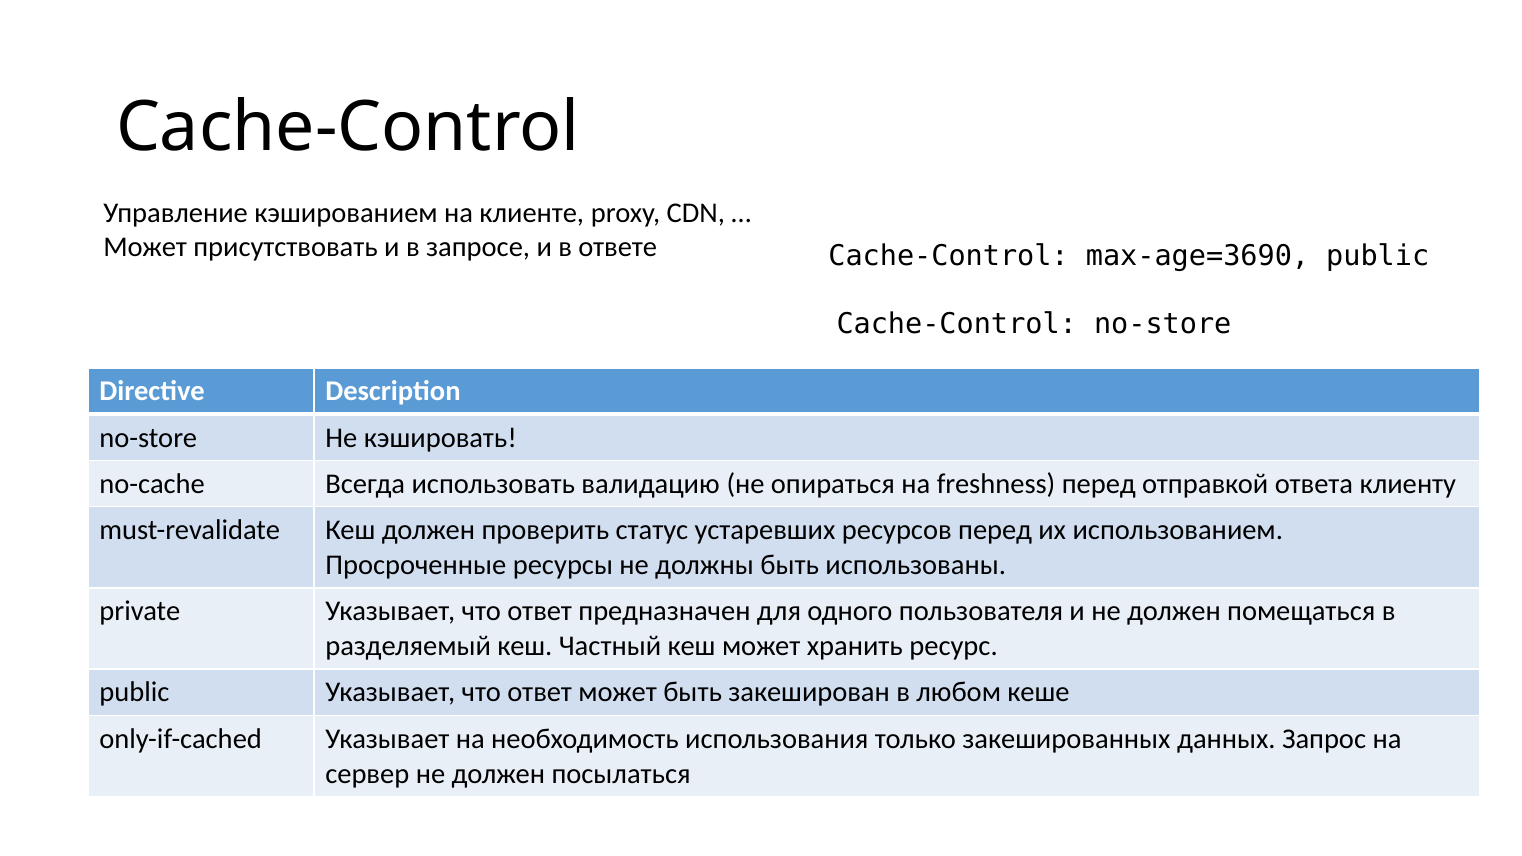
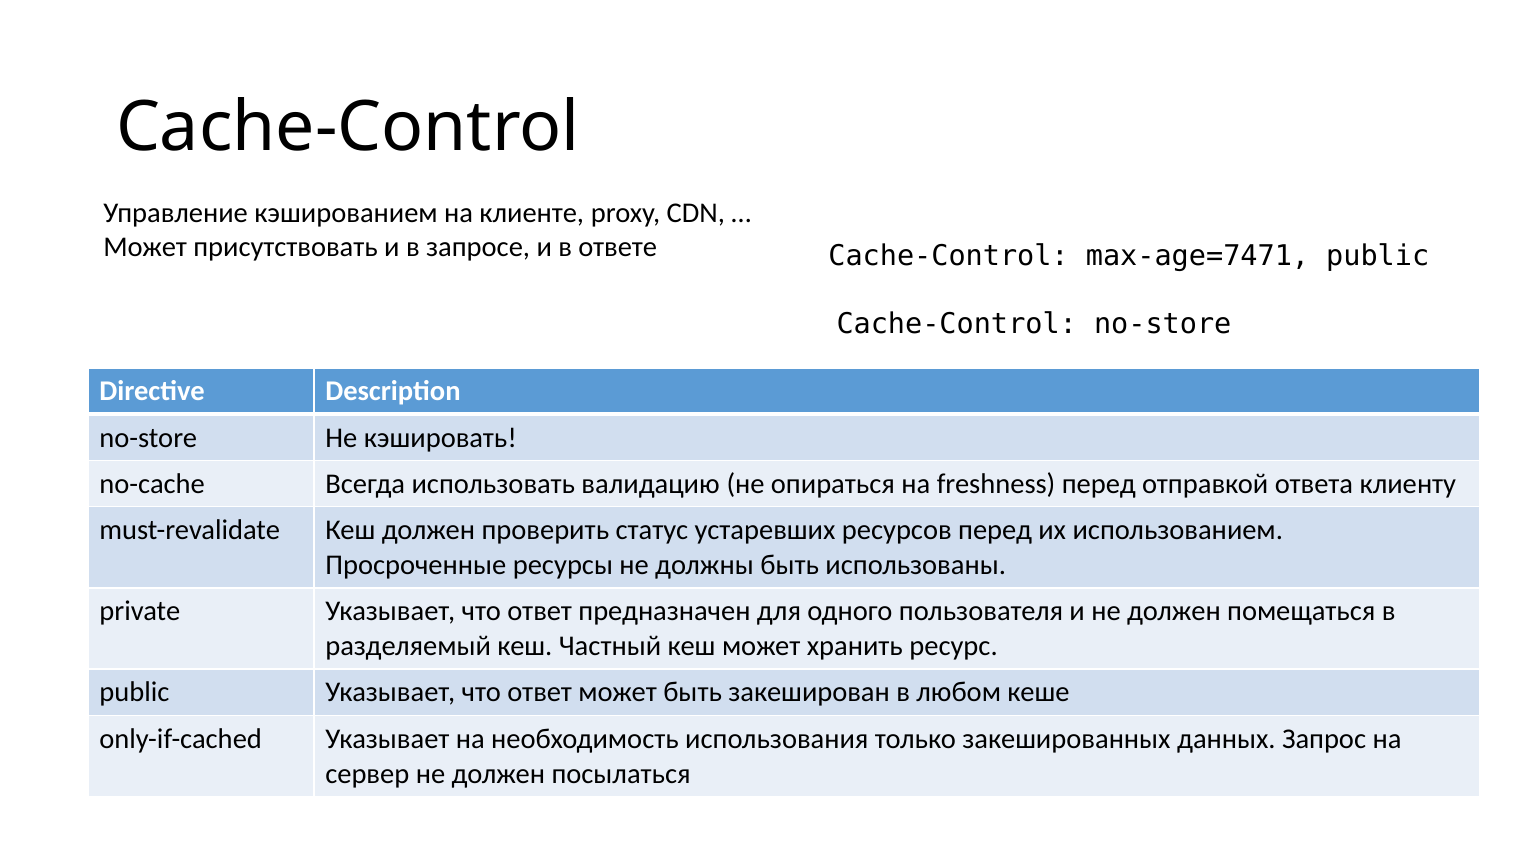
max-age=3690: max-age=3690 -> max-age=7471 (1197, 256)
